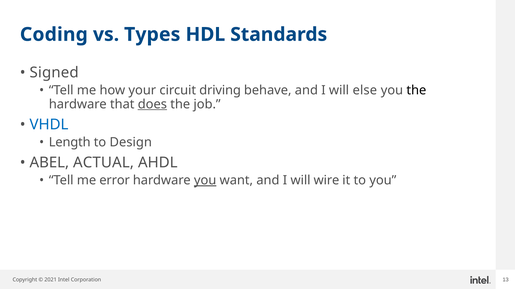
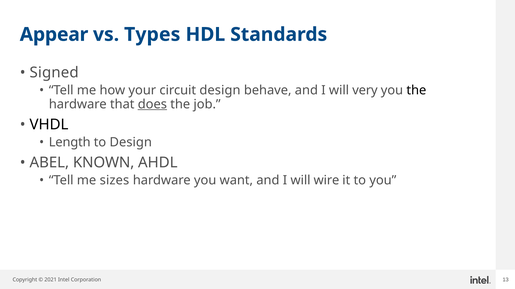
Coding: Coding -> Appear (54, 35)
circuit driving: driving -> design (220, 91)
else: else -> very (365, 91)
VHDL colour: blue -> black (49, 125)
ACTUAL: ACTUAL -> KNOWN (104, 163)
error: error -> sizes (114, 181)
you underline: present -> none (205, 181)
